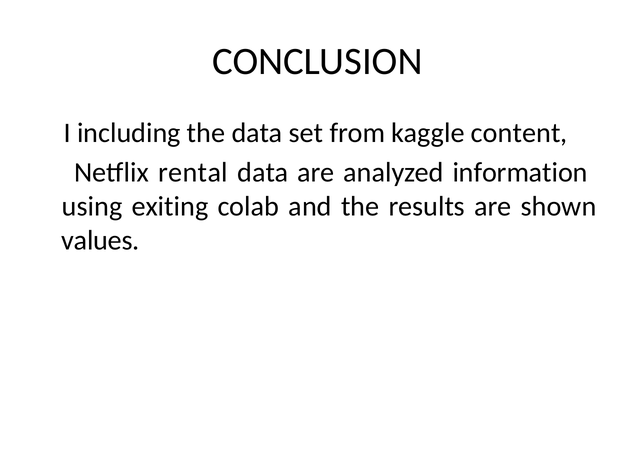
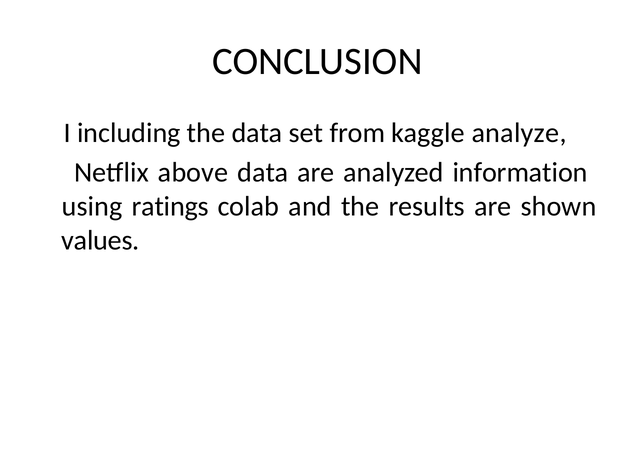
content: content -> analyze (519, 133)
rental: rental -> above (193, 173)
exiting: exiting -> ratings (170, 207)
